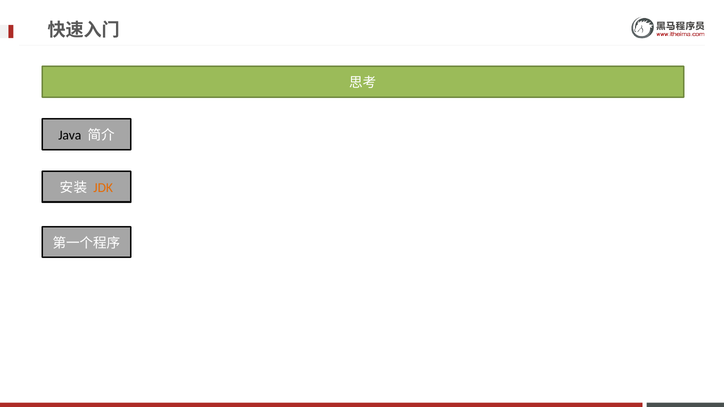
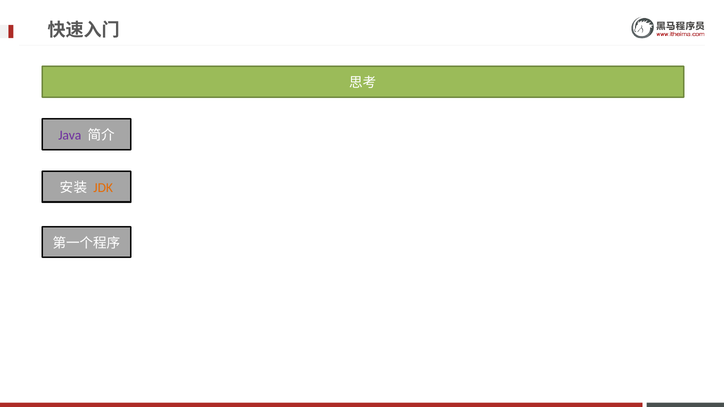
Java colour: black -> purple (70, 135)
